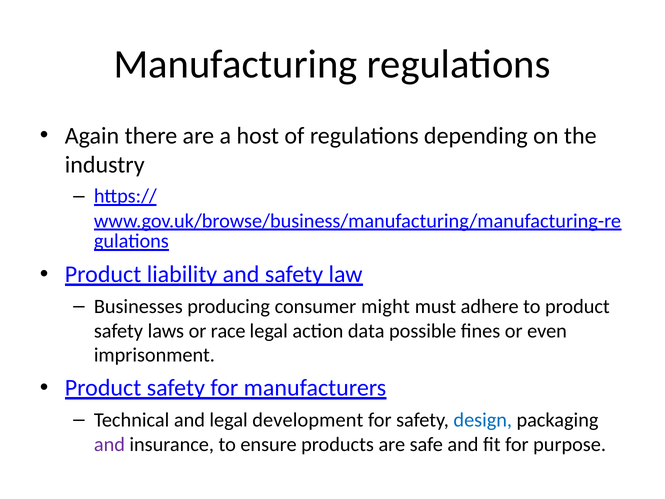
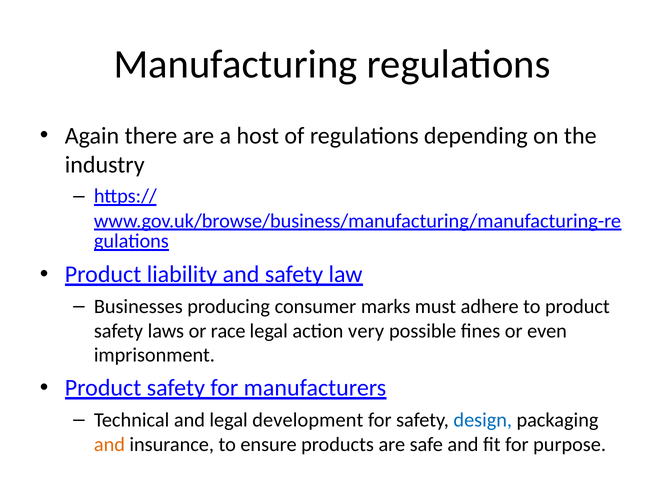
might: might -> marks (386, 306)
data: data -> very (366, 331)
and colour: purple -> orange (109, 444)
